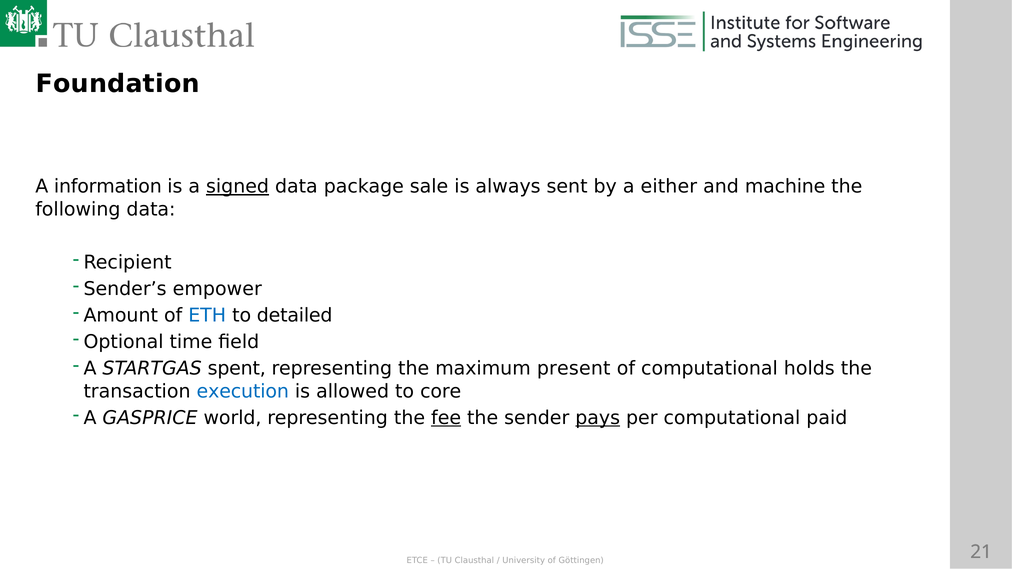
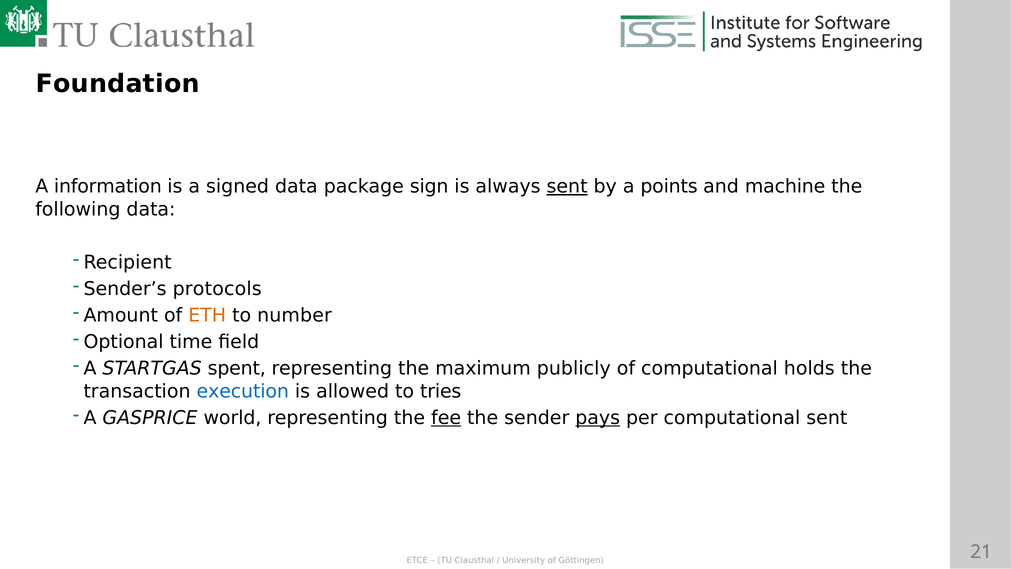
signed underline: present -> none (238, 187)
sale: sale -> sign (429, 187)
sent underline: none -> present (567, 187)
either: either -> points (669, 187)
empower: empower -> protocols (217, 289)
ETH colour: blue -> orange (207, 316)
detailed: detailed -> number (295, 316)
present: present -> publicly (574, 369)
core: core -> tries (441, 392)
computational paid: paid -> sent (827, 418)
